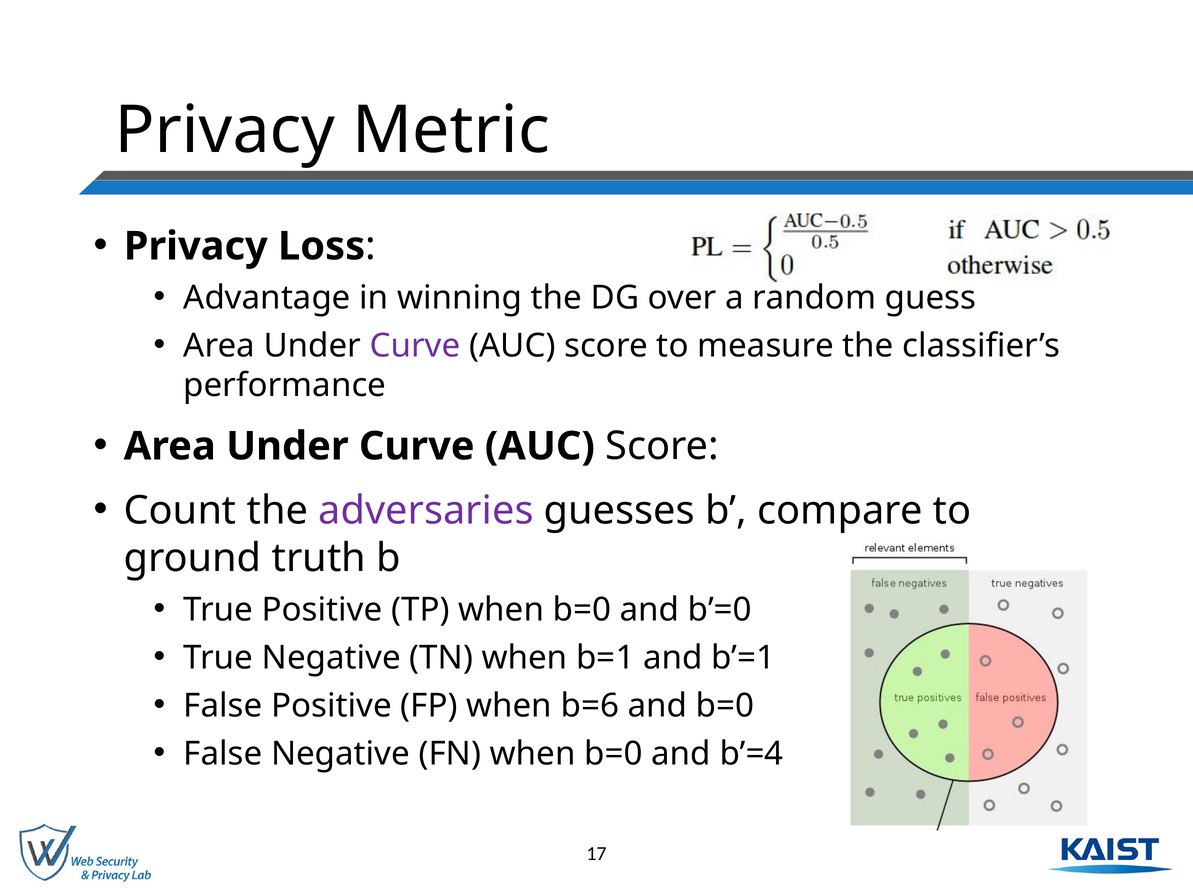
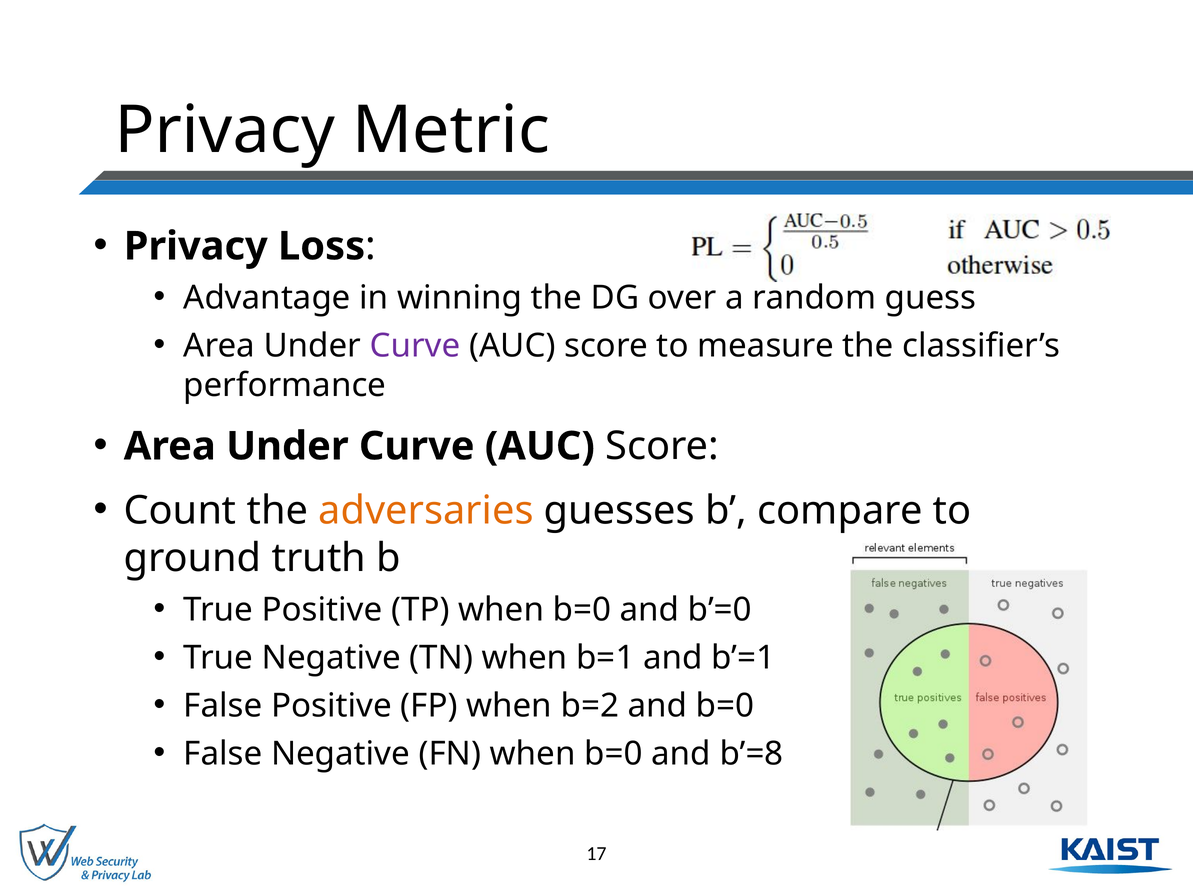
adversaries colour: purple -> orange (426, 511)
b=6: b=6 -> b=2 (590, 706)
b’=4: b’=4 -> b’=8 (751, 754)
